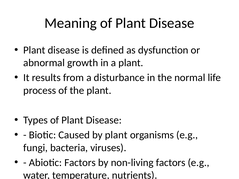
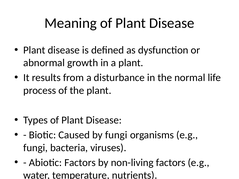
by plant: plant -> fungi (116, 135)
